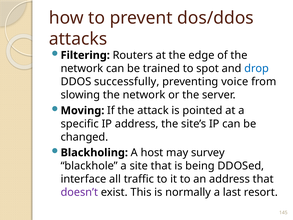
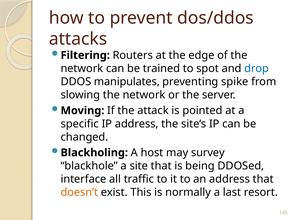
successfully: successfully -> manipulates (127, 82)
voice: voice -> spike (235, 82)
doesn’t colour: purple -> orange (79, 192)
